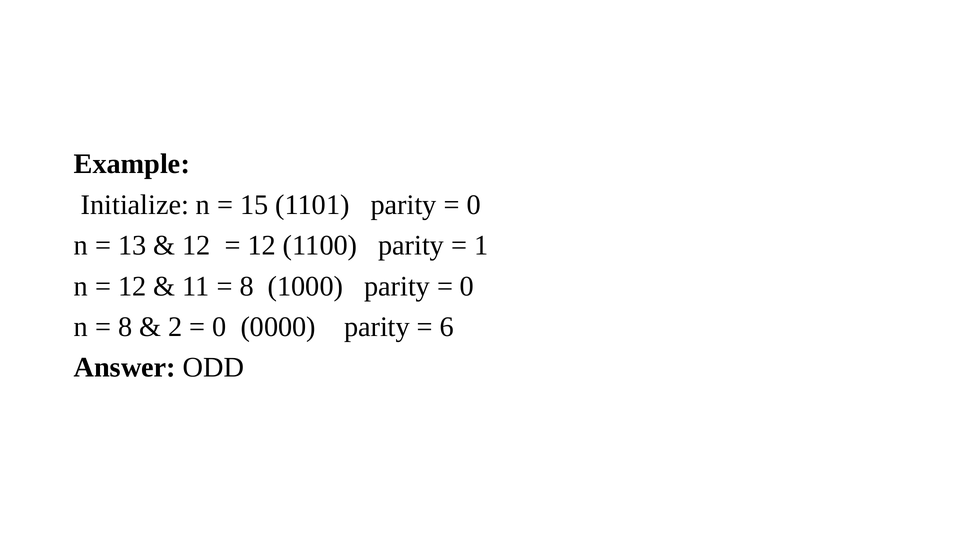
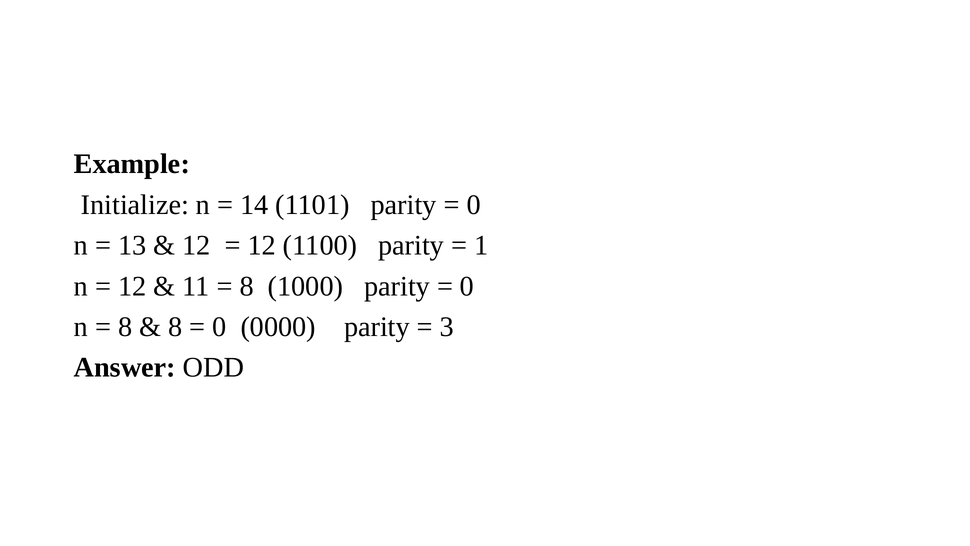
15: 15 -> 14 (254, 205)
2: 2 -> 8 (175, 327)
6: 6 -> 3 (447, 327)
